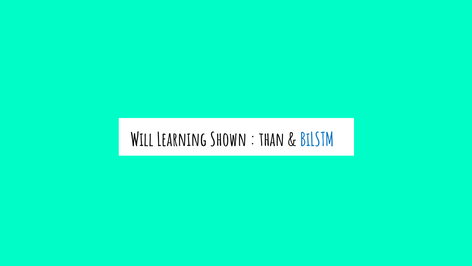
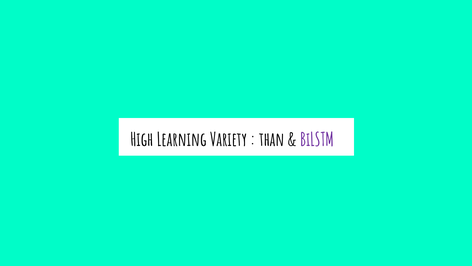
Will: Will -> High (142, 140)
Shown: Shown -> Variety (229, 140)
BiLSTM colour: blue -> purple (317, 140)
